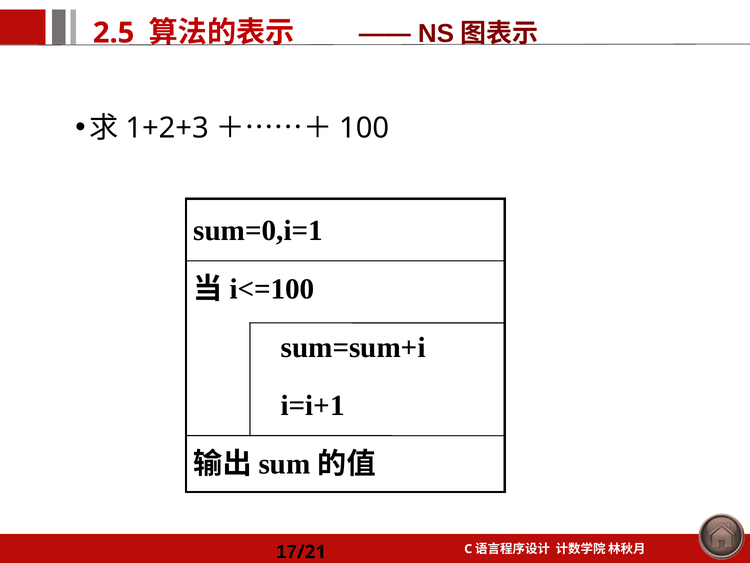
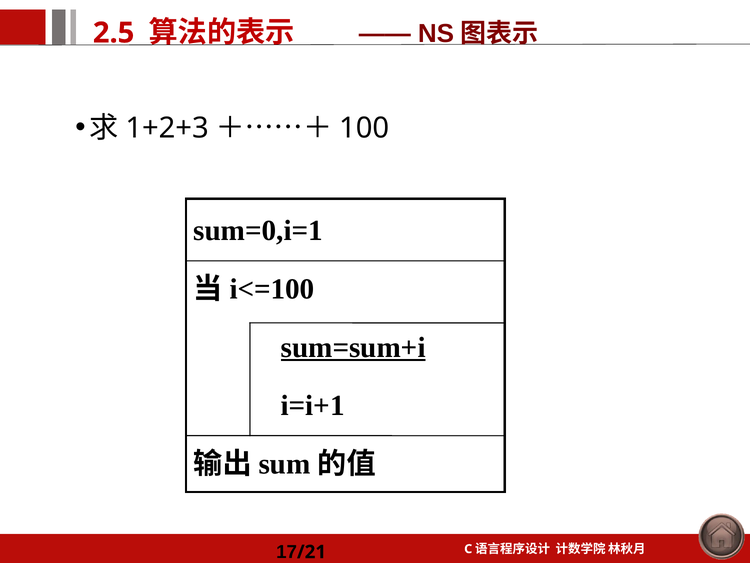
sum=sum+i underline: none -> present (353, 347)
